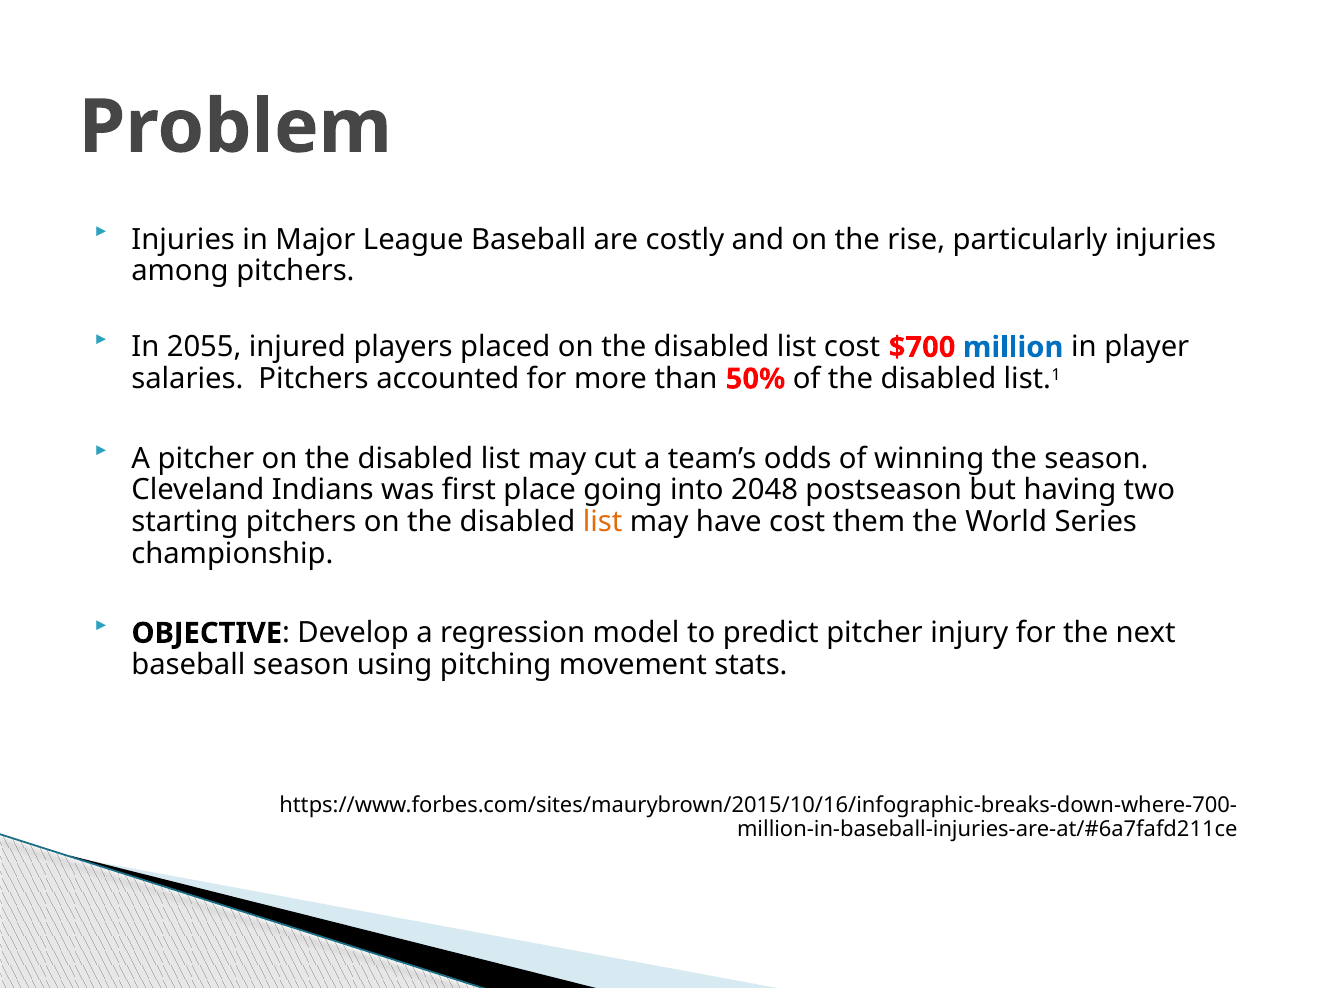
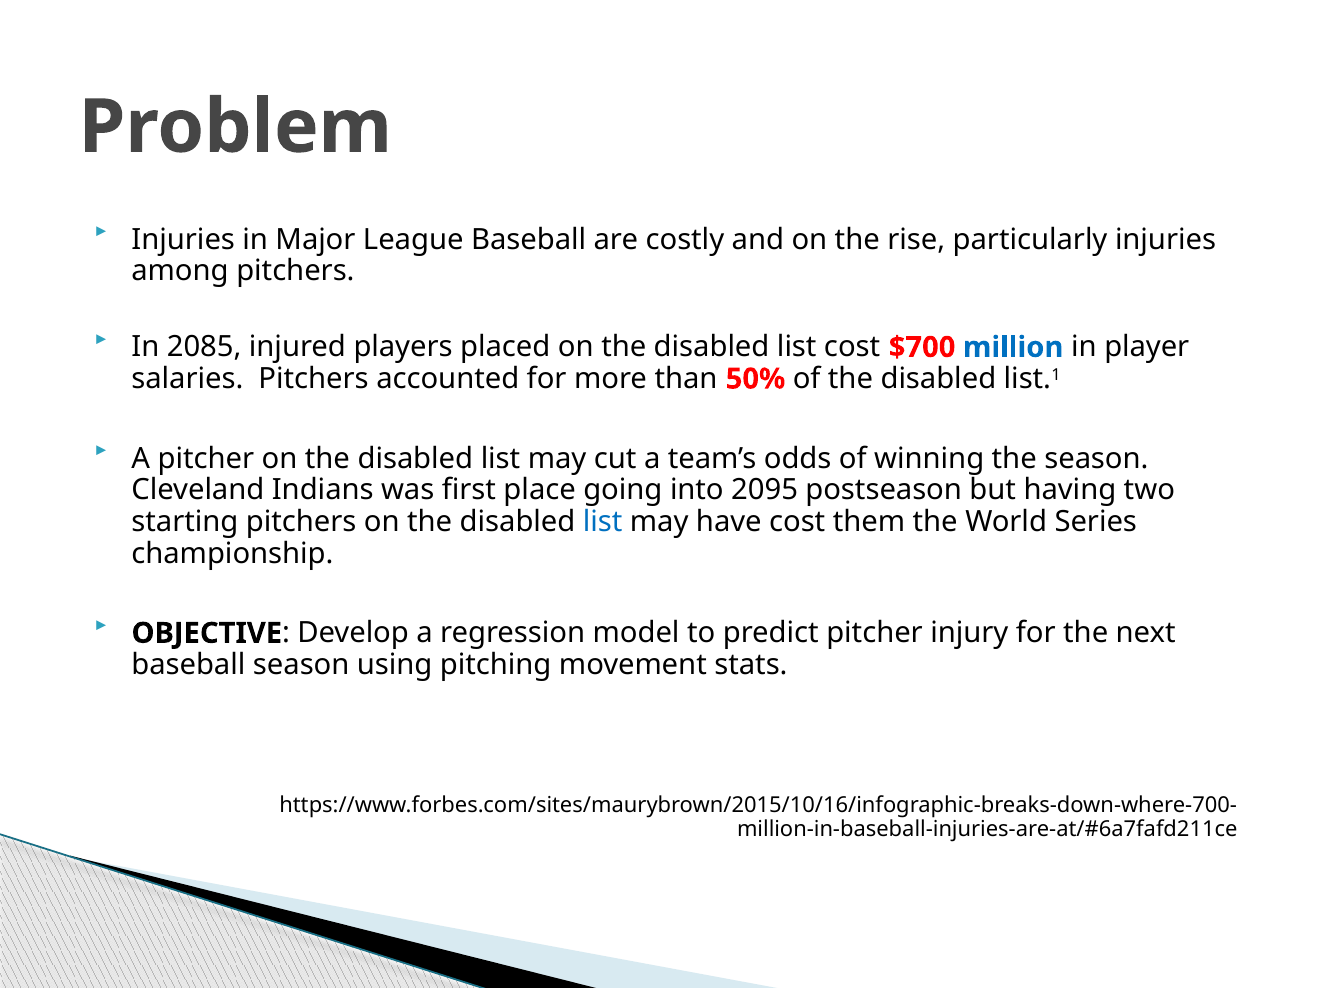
2055: 2055 -> 2085 (204, 347)
2048: 2048 -> 2095 (765, 490)
list colour: orange -> blue (603, 522)
